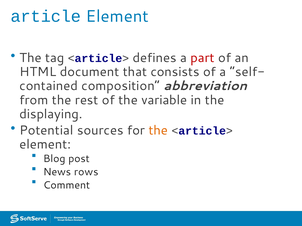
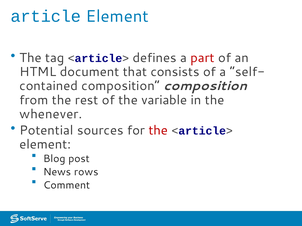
composition abbreviation: abbreviation -> composition (205, 86)
displaying: displaying -> whenever (51, 114)
the colour: orange -> red (158, 131)
